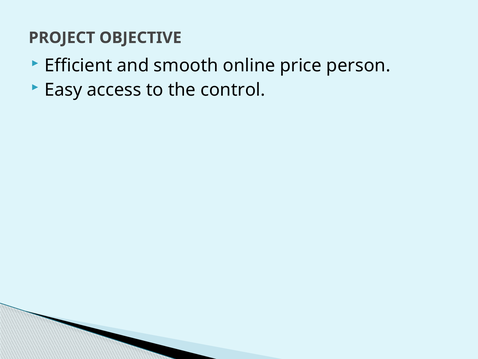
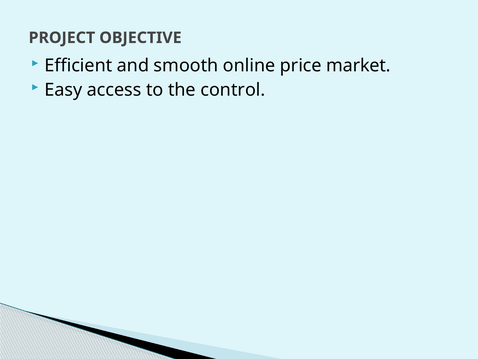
person: person -> market (359, 66)
